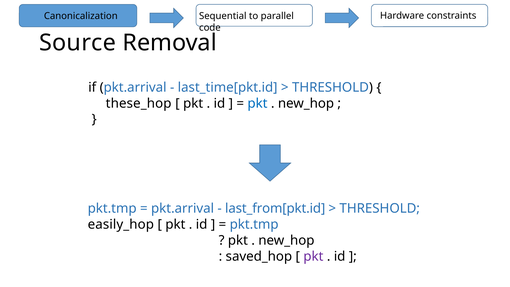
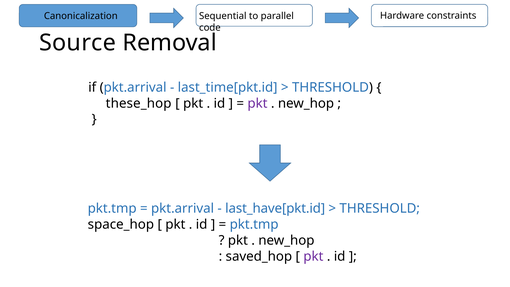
pkt colour: blue -> purple (257, 103)
last_from[pkt.id: last_from[pkt.id -> last_have[pkt.id (275, 208)
easily_hop: easily_hop -> space_hop (121, 224)
